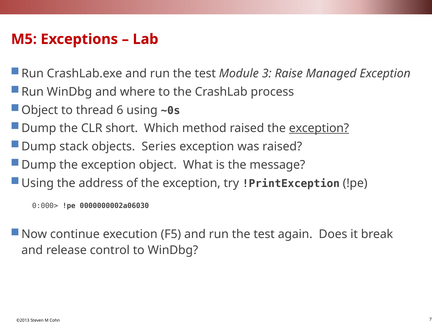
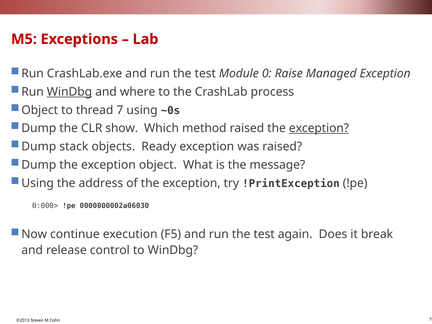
3: 3 -> 0 (267, 74)
WinDbg underline: none -> present (69, 92)
6: 6 -> 7 (120, 110)
short: short -> show (122, 128)
Series: Series -> Ready (159, 147)
